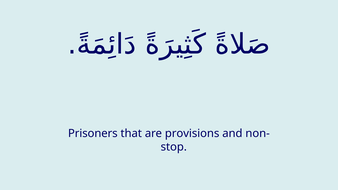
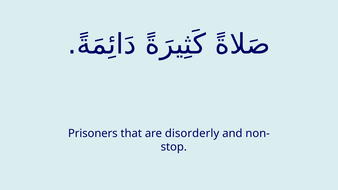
provisions: provisions -> disorderly (192, 133)
